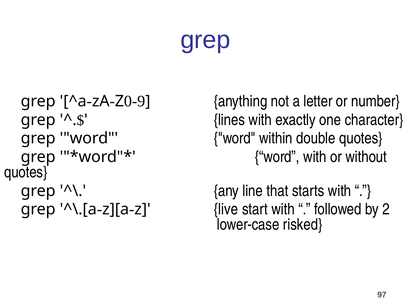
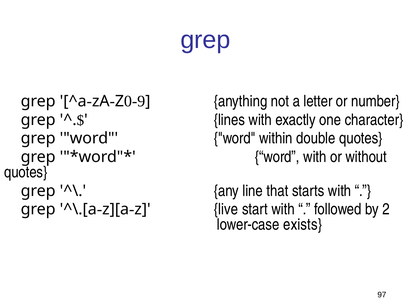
risked: risked -> exists (303, 225)
